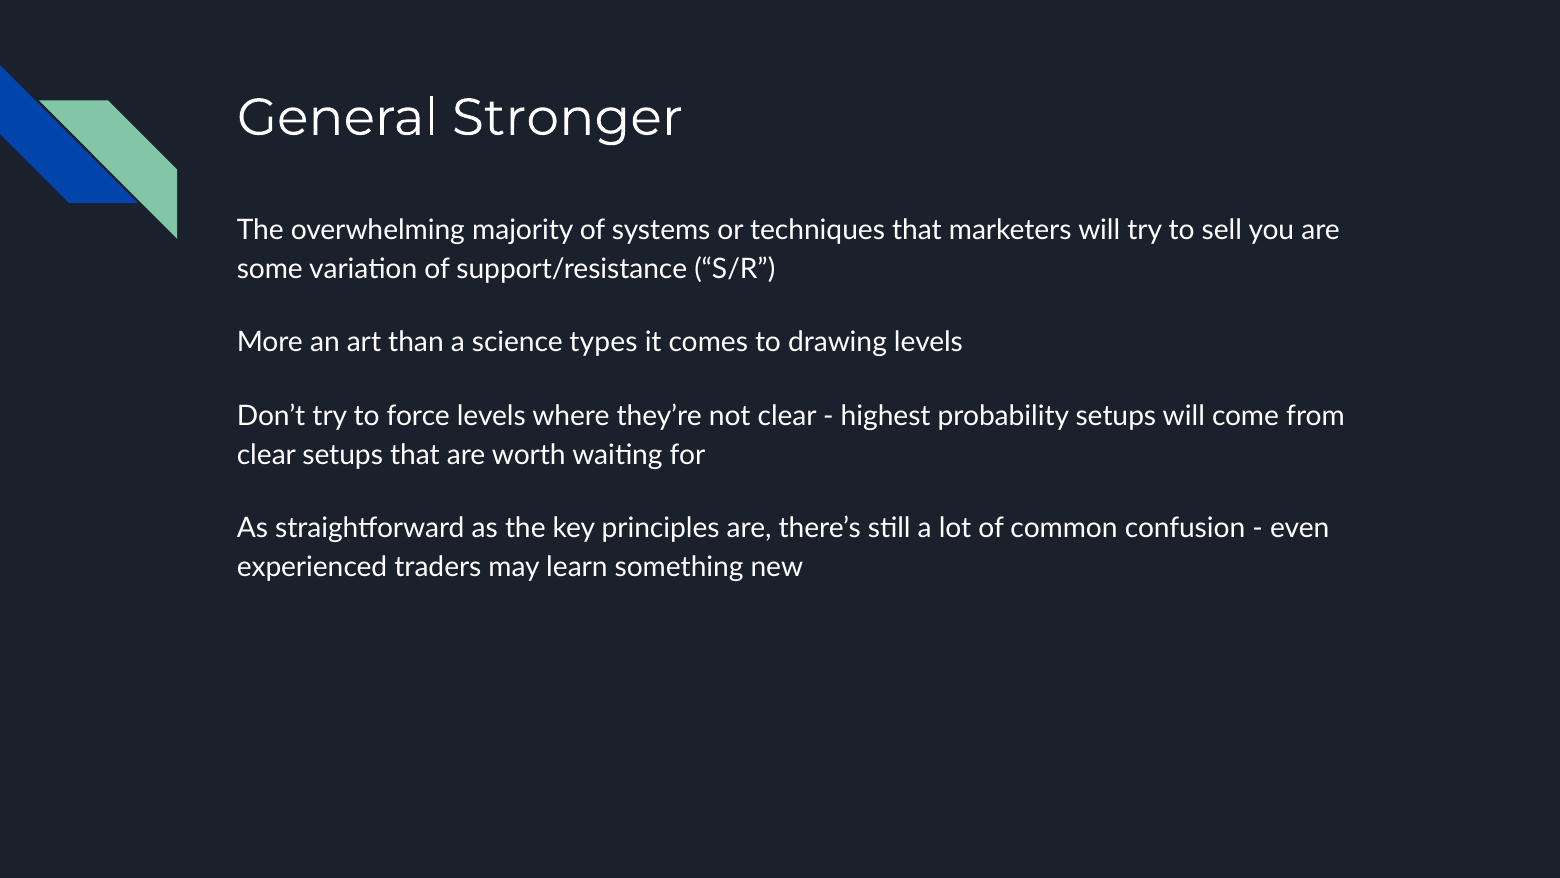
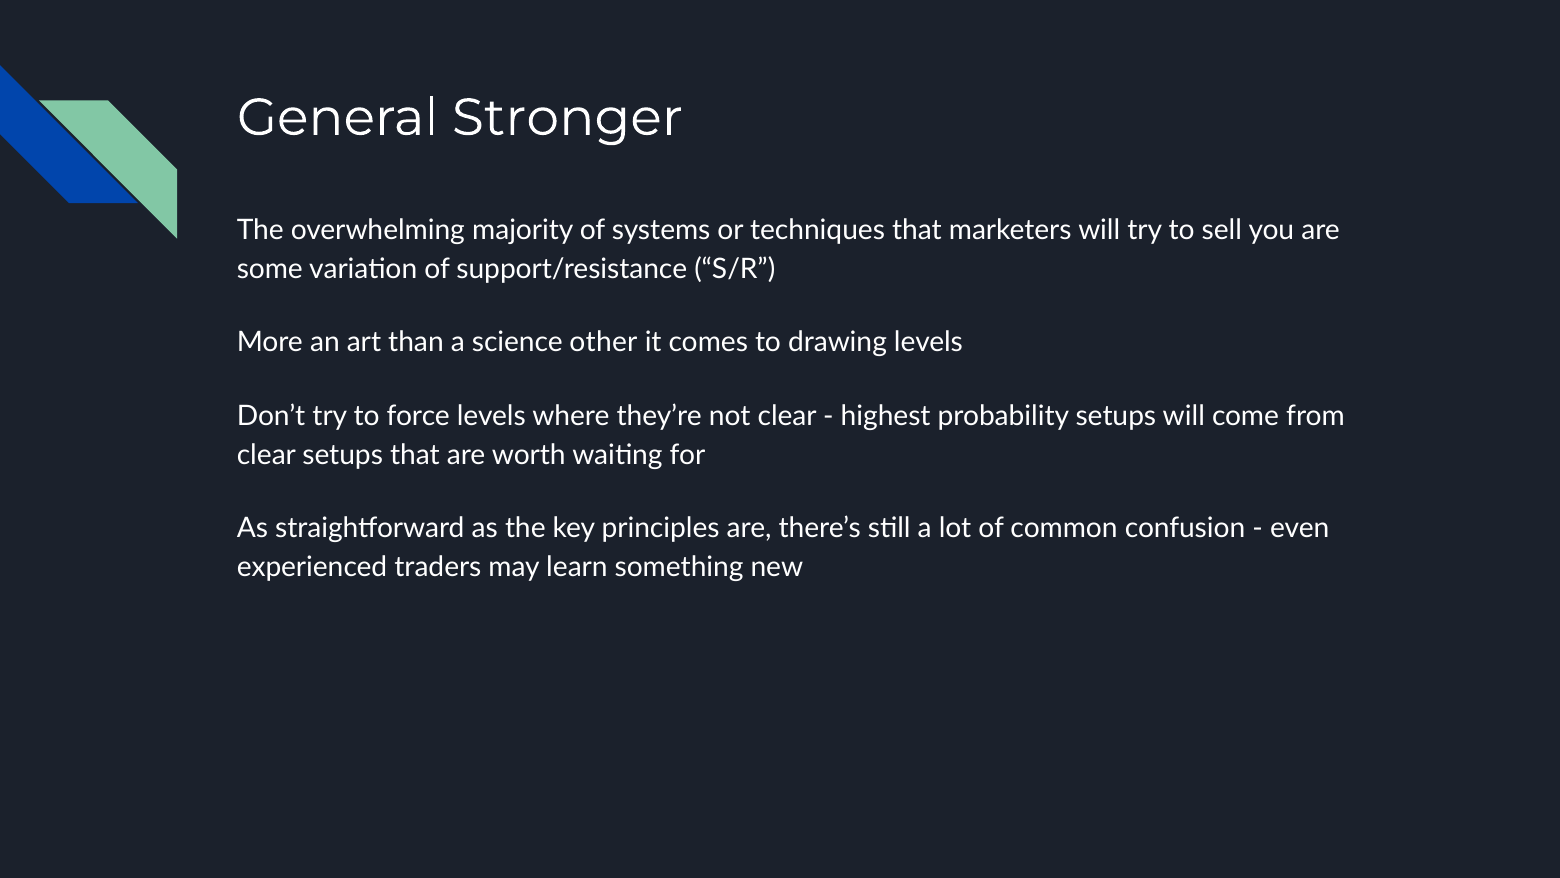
types: types -> other (603, 342)
